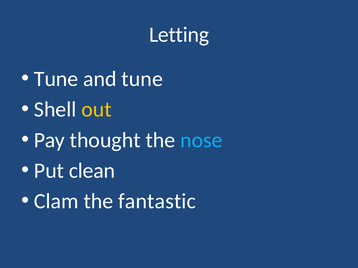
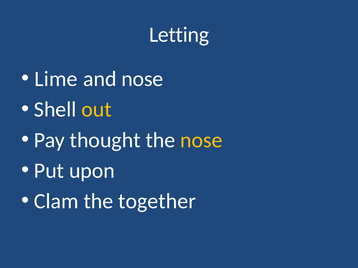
Tune: Tune -> Lime (56, 79)
and tune: tune -> nose (142, 79)
nose colour: light blue -> yellow (201, 140)
clean: clean -> upon (92, 171)
fantastic: fantastic -> together (157, 202)
